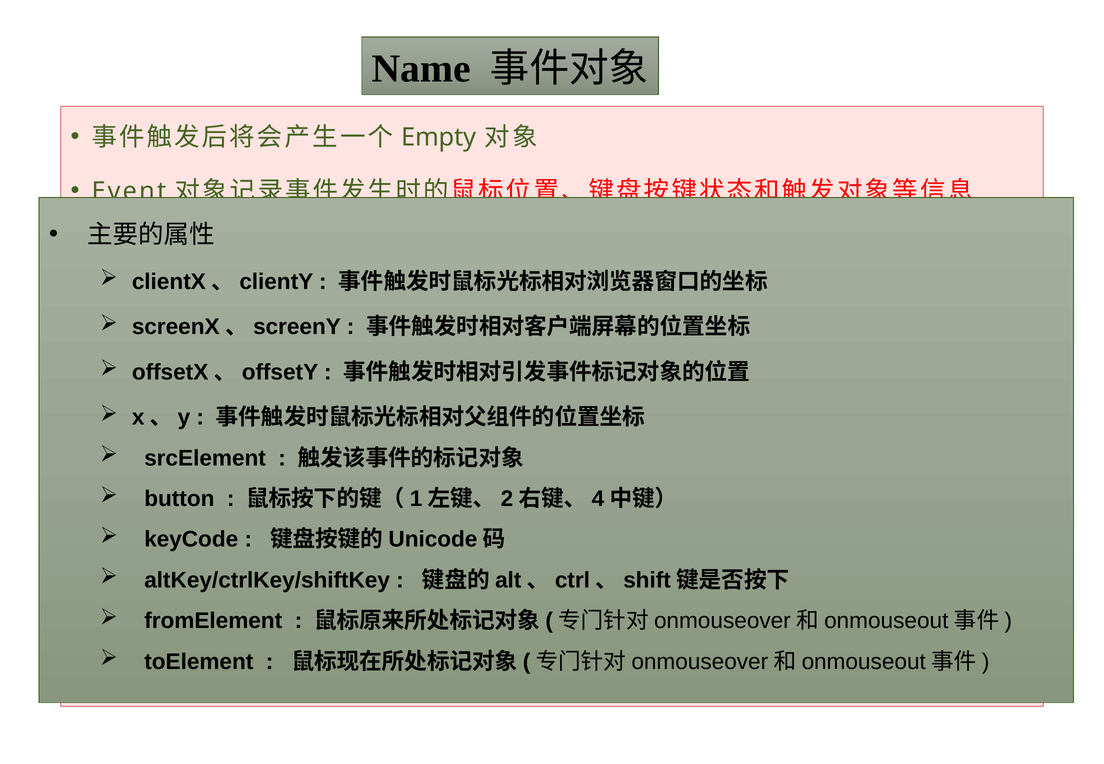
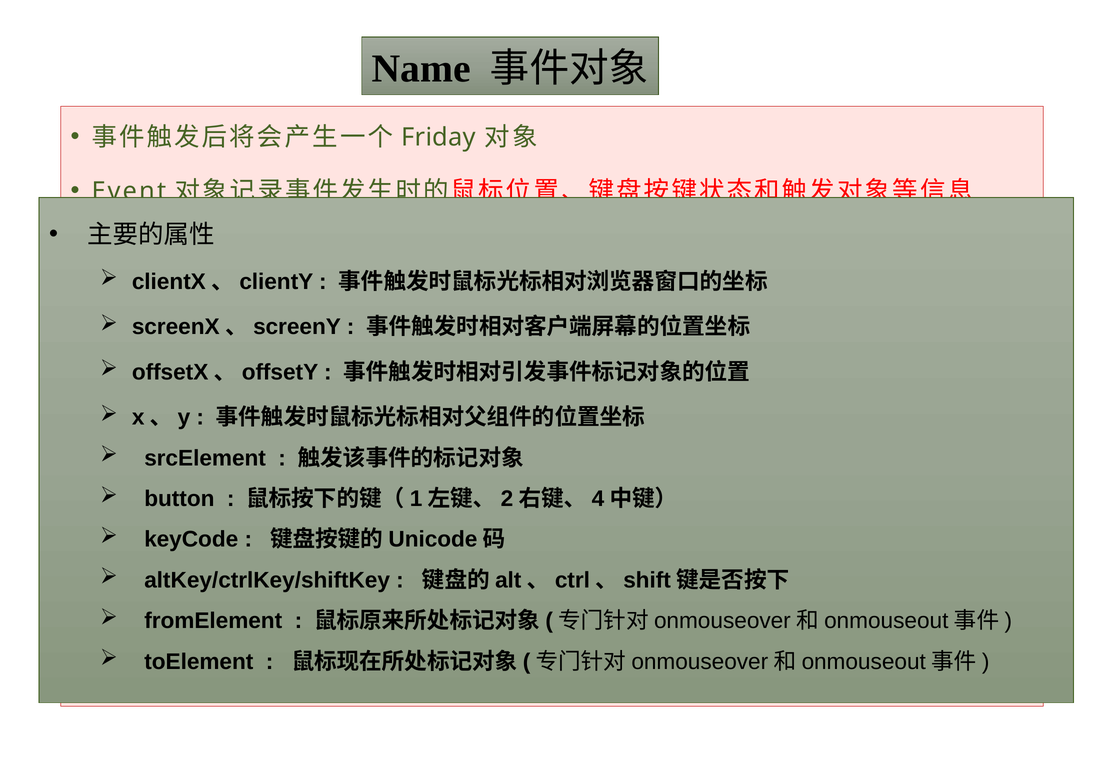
Empty: Empty -> Friday (439, 137)
